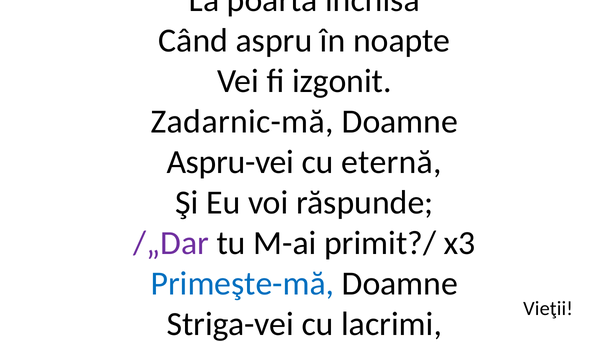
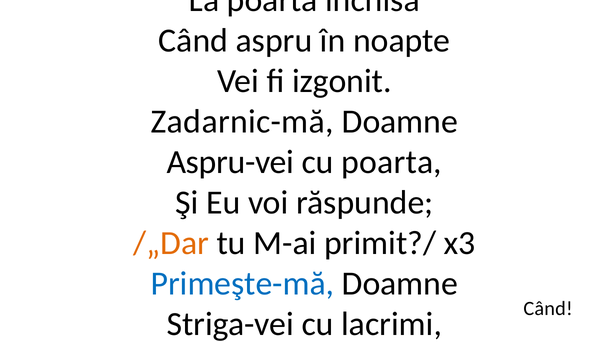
cu eternă: eternă -> poarta (391, 162)
/„Dar colour: purple -> orange (171, 244)
Vieţii: Vieţii -> Când (548, 309)
